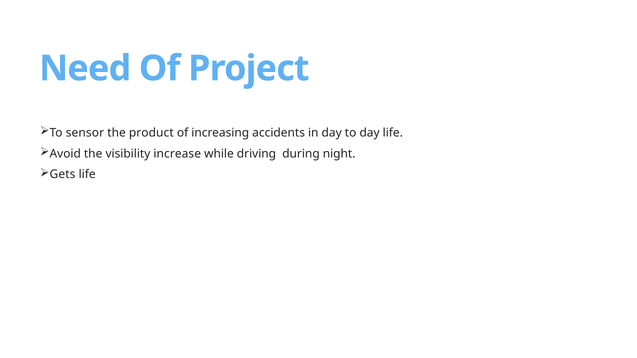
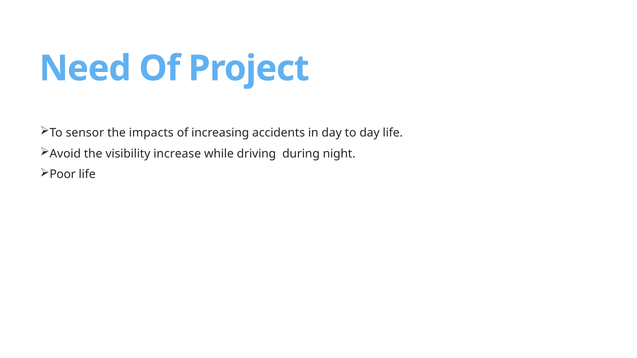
product: product -> impacts (151, 133)
Gets: Gets -> Poor (63, 175)
